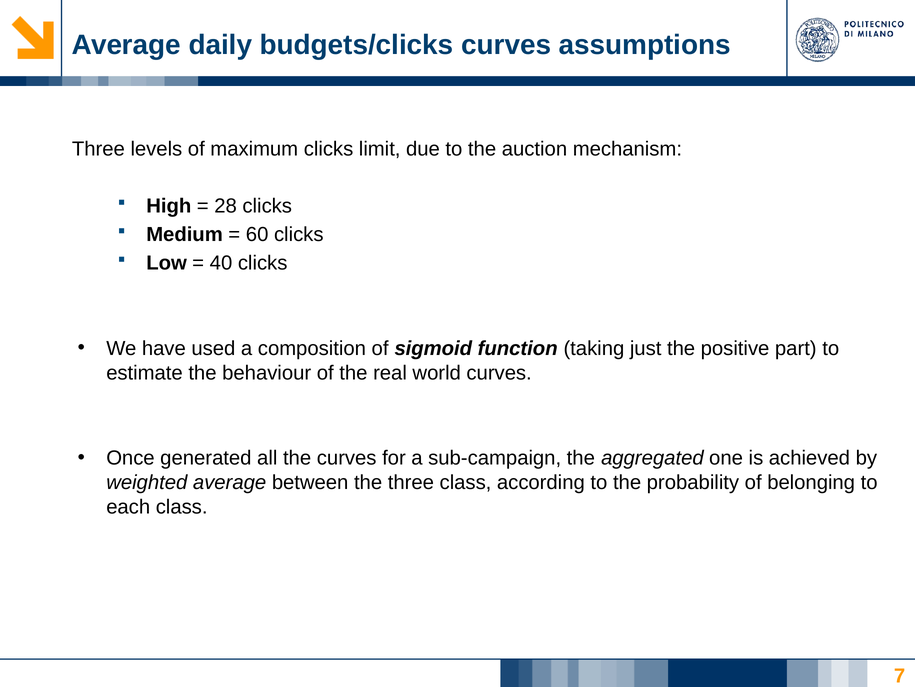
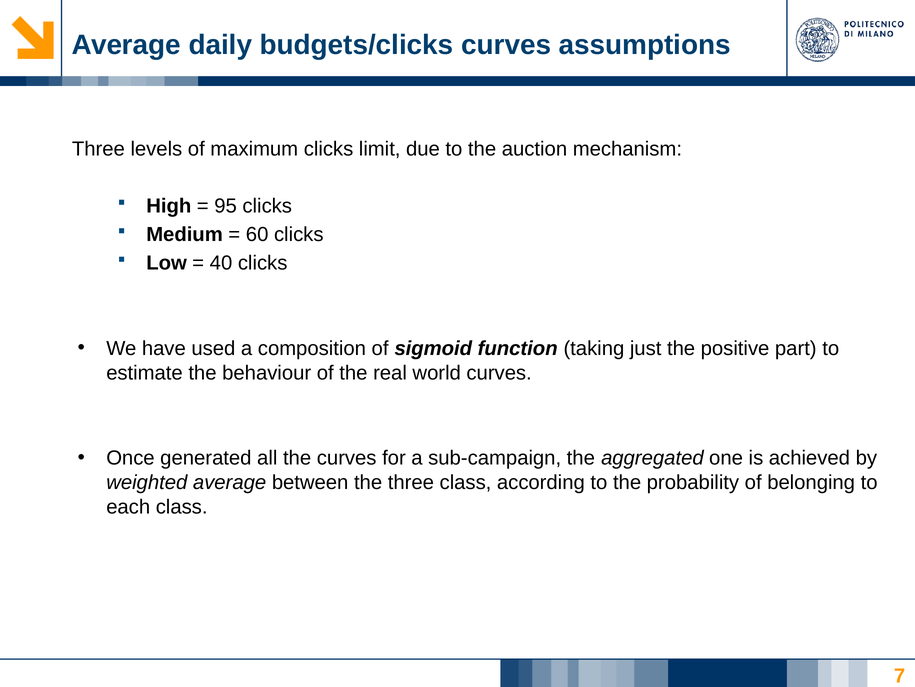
28: 28 -> 95 (226, 206)
